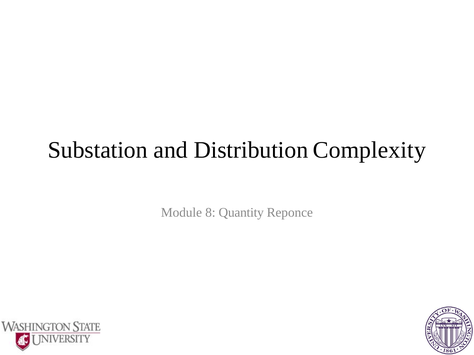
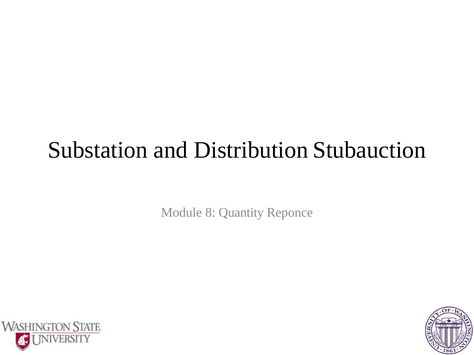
Complexity: Complexity -> Stubauction (369, 150)
